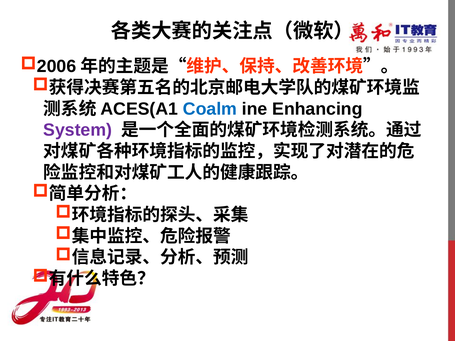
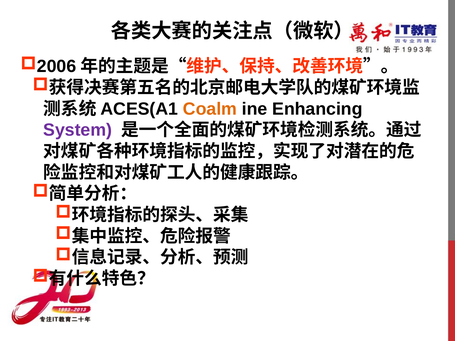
Coalm colour: blue -> orange (210, 109)
